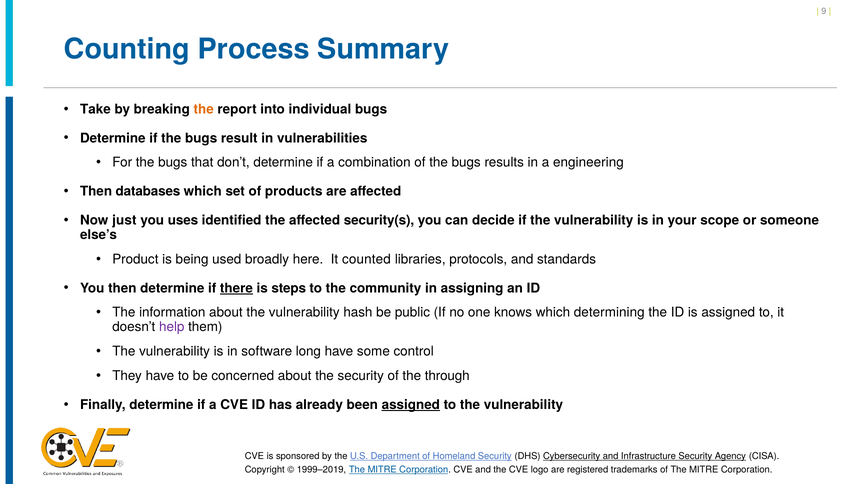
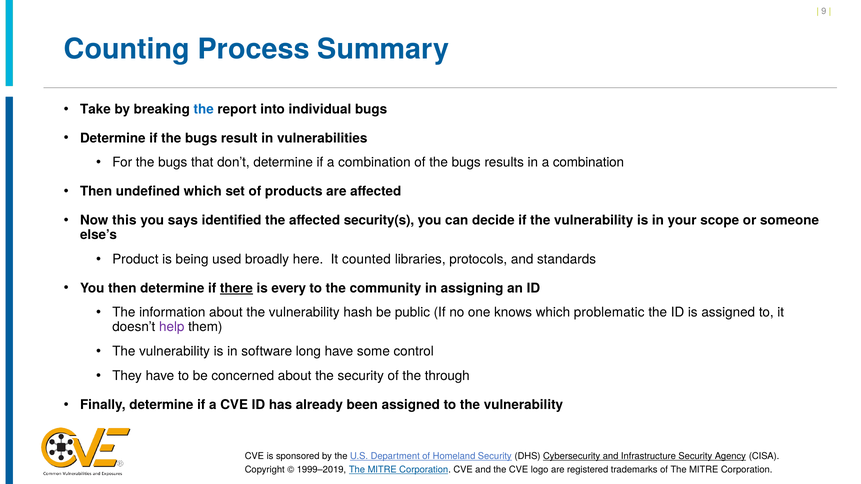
the colour: orange -> blue (204, 109)
in a engineering: engineering -> combination (588, 163)
databases: databases -> undefined (148, 191)
just: just -> this (124, 220)
uses: uses -> says (183, 220)
steps: steps -> every (289, 288)
determining: determining -> problematic (609, 313)
assigned underline: present -> none (411, 405)
